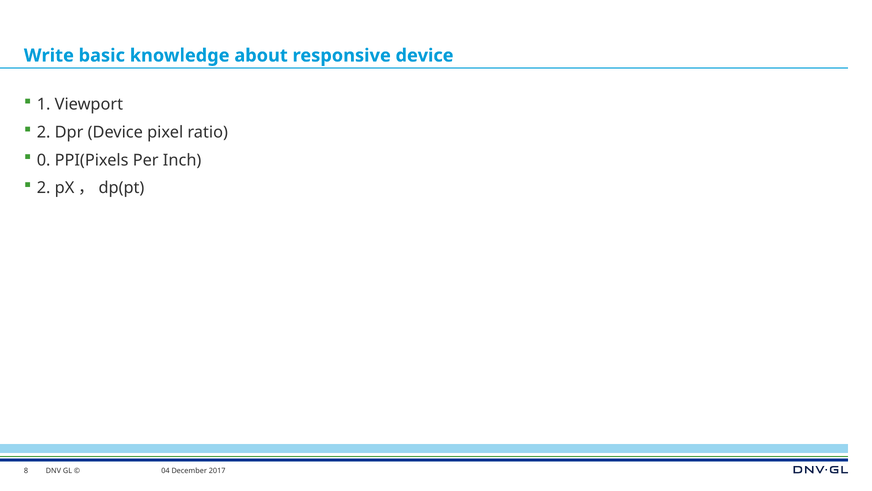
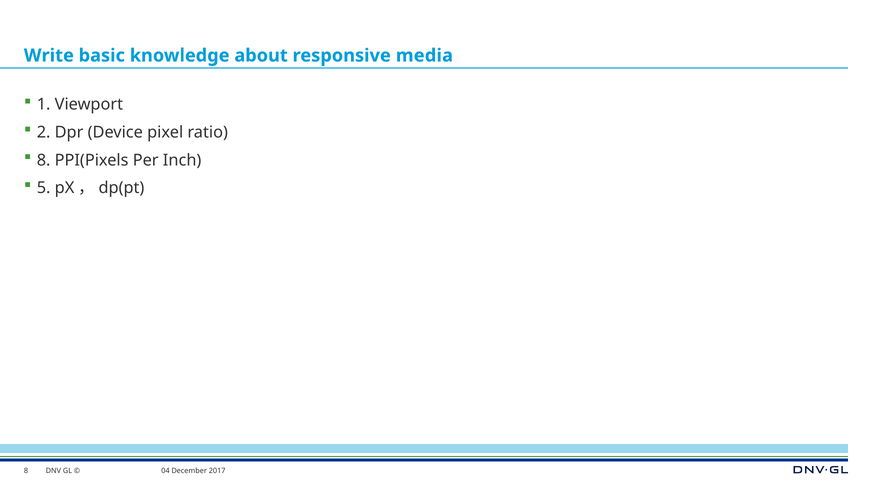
responsive device: device -> media (424, 56)
0: 0 -> 8 (44, 160)
2: 2 -> 5 (44, 188)
